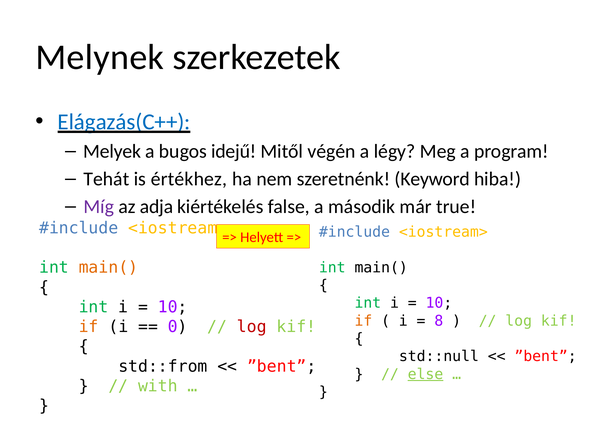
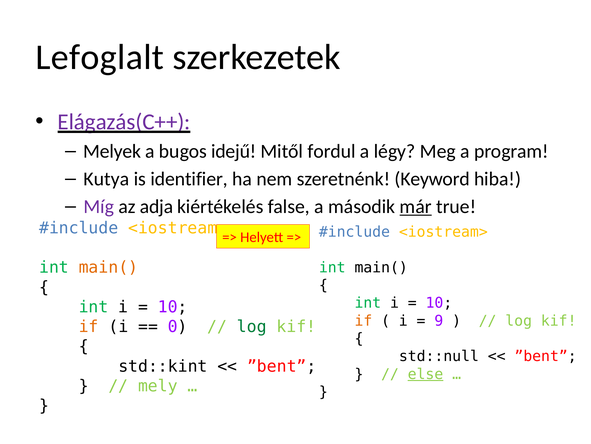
Melynek: Melynek -> Lefoglalt (100, 57)
Elágazás(C++ colour: blue -> purple (124, 122)
végén: végén -> fordul (332, 151)
Tehát: Tehát -> Kutya (106, 179)
értékhez: értékhez -> identifier (189, 179)
már underline: none -> present (416, 206)
8: 8 -> 9 (439, 320)
log colour: red -> green (252, 326)
std::from: std::from -> std::kint (163, 366)
with: with -> mely (158, 385)
